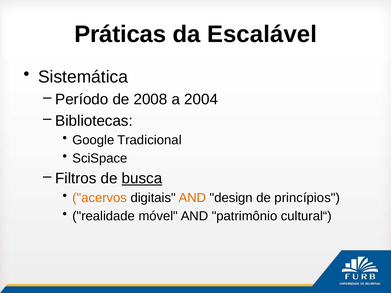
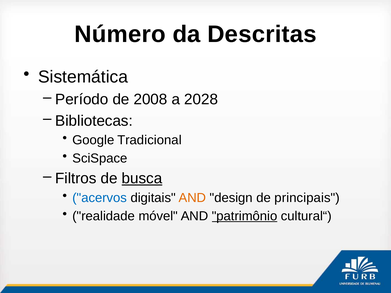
Práticas: Práticas -> Número (120, 34)
Escalável: Escalável -> Descritas (262, 34)
2004: 2004 -> 2028 (201, 100)
acervos colour: orange -> blue (100, 198)
princípios: princípios -> principais (307, 198)
patrimônio underline: none -> present (245, 216)
